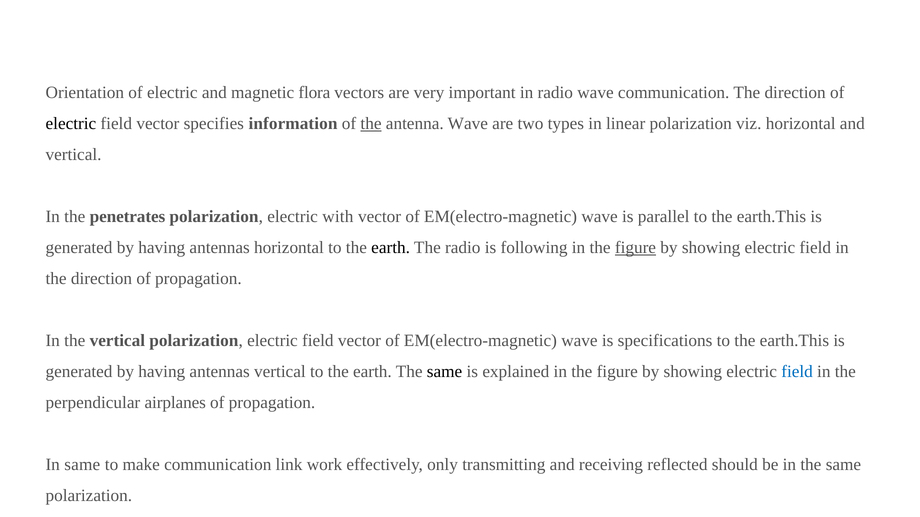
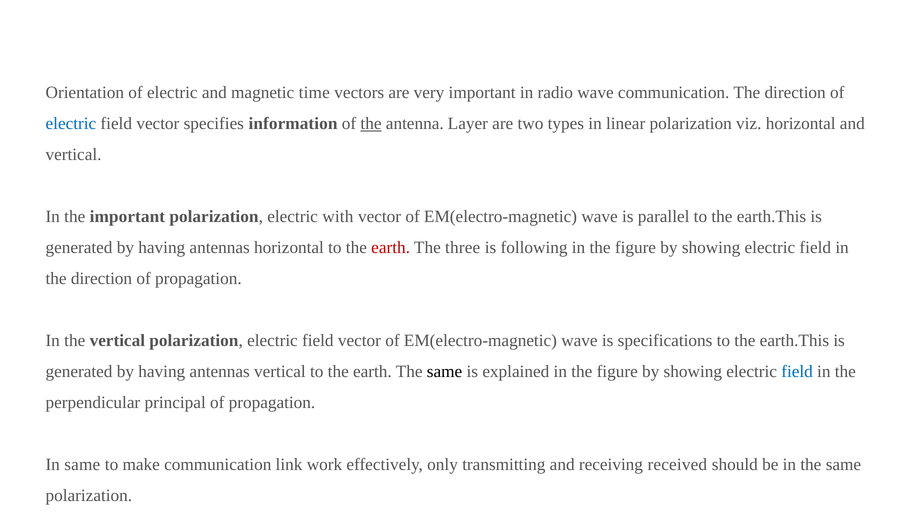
flora: flora -> time (314, 93)
electric colour: black -> blue (71, 124)
antenna Wave: Wave -> Layer (468, 124)
the penetrates: penetrates -> important (127, 217)
earth colour: black -> red (391, 248)
The radio: radio -> three (463, 248)
figure underline: present -> none (635, 248)
airplanes: airplanes -> principal (175, 403)
reflected: reflected -> received (677, 465)
